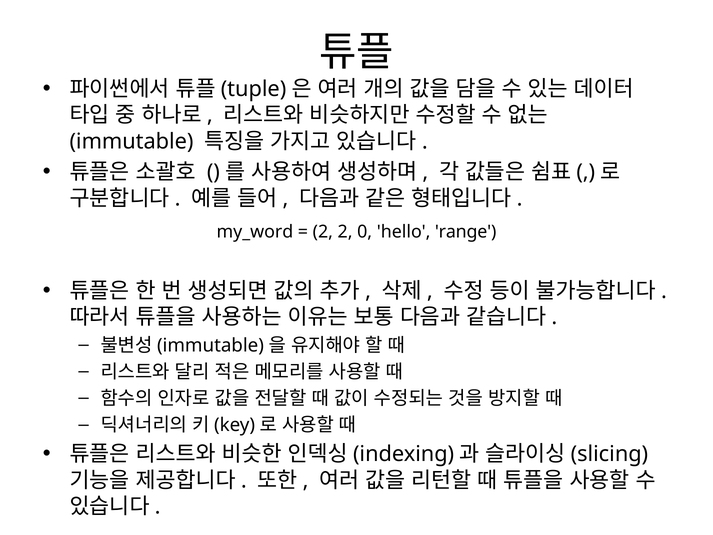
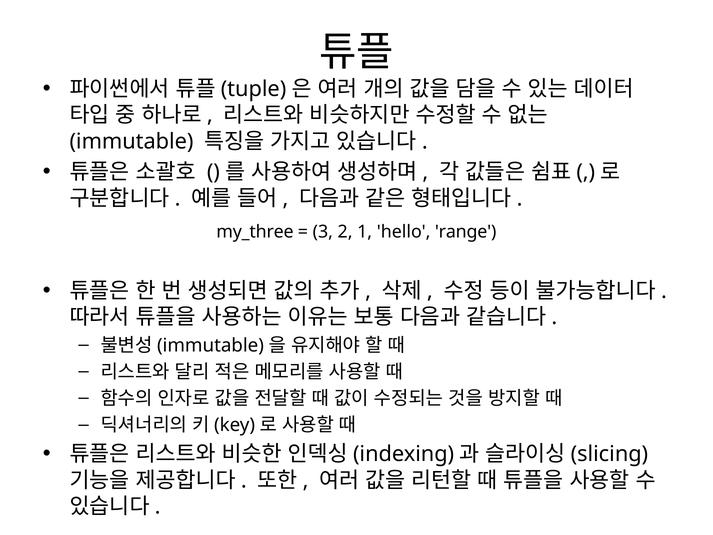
my_word: my_word -> my_three (255, 232)
2: 2 -> 3 (323, 232)
0: 0 -> 1 (365, 232)
